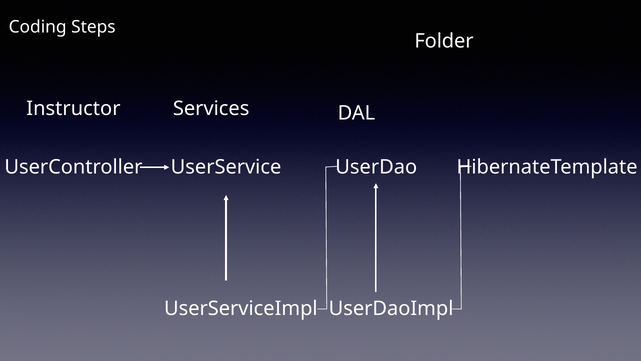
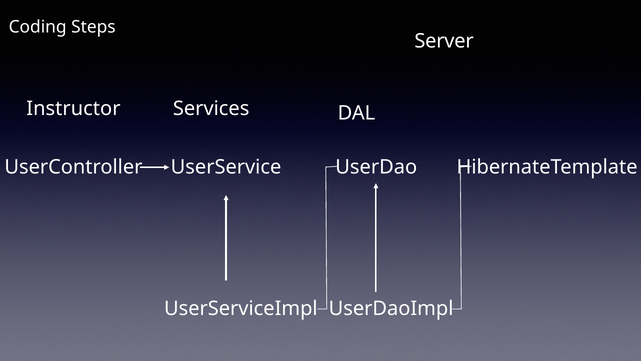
Folder: Folder -> Server (444, 41)
